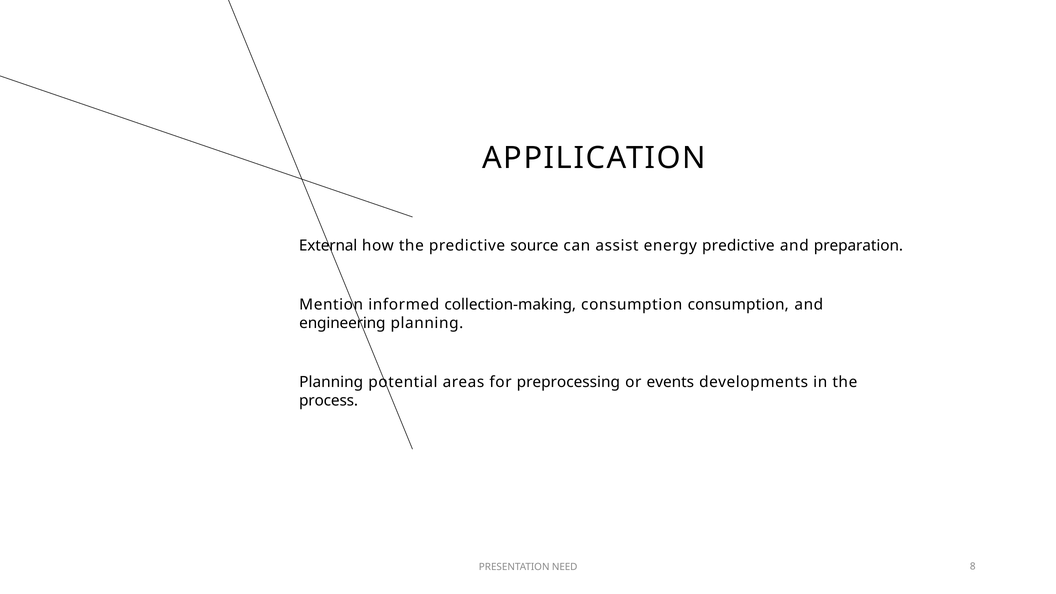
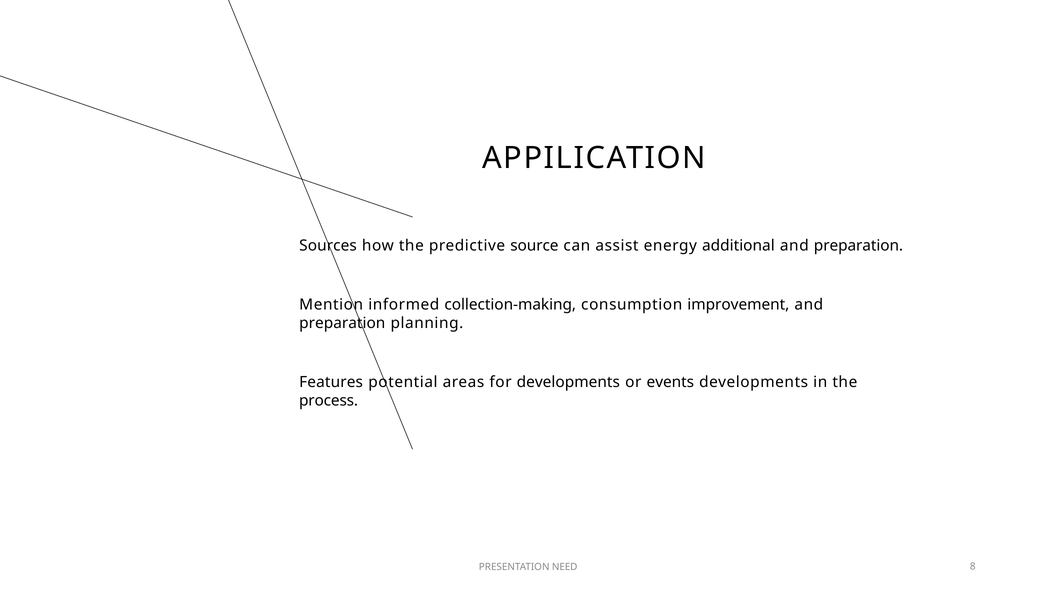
External: External -> Sources (328, 245)
energy predictive: predictive -> additional (738, 245)
consumption consumption: consumption -> improvement (738, 305)
engineering: engineering -> preparation (342, 323)
Planning: Planning -> Features (331, 382)
for preprocessing: preprocessing -> developments (568, 382)
